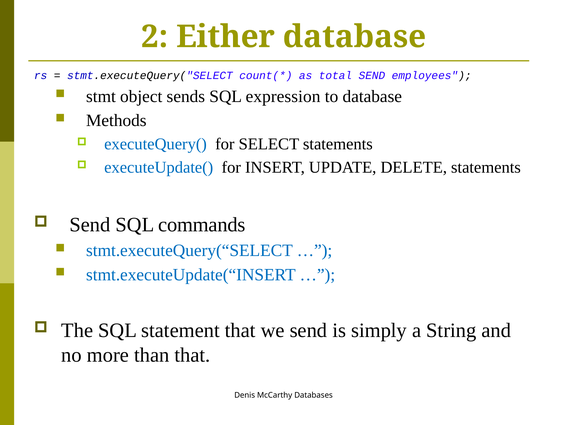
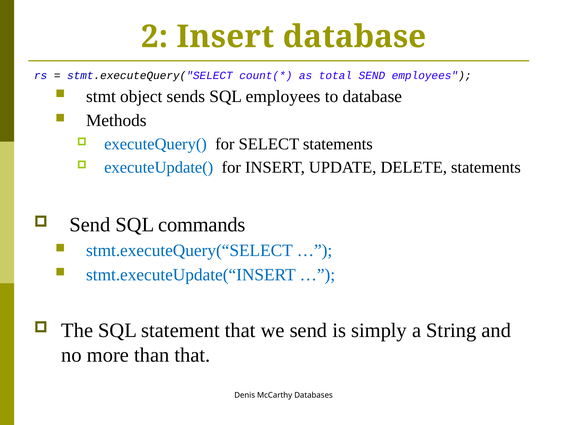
2 Either: Either -> Insert (225, 37)
SQL expression: expression -> employees (283, 96)
